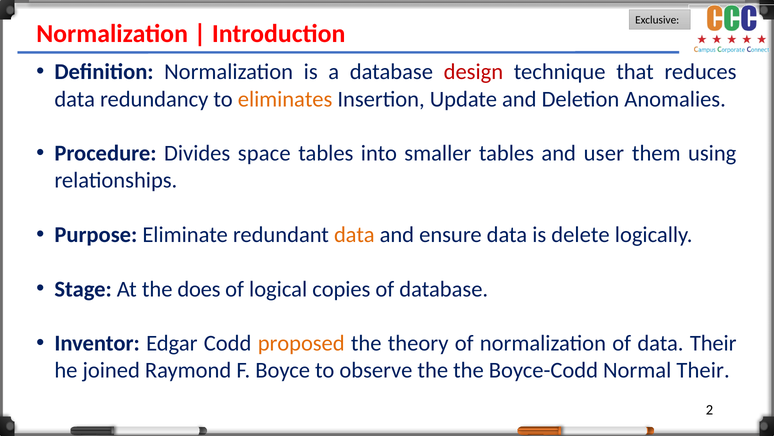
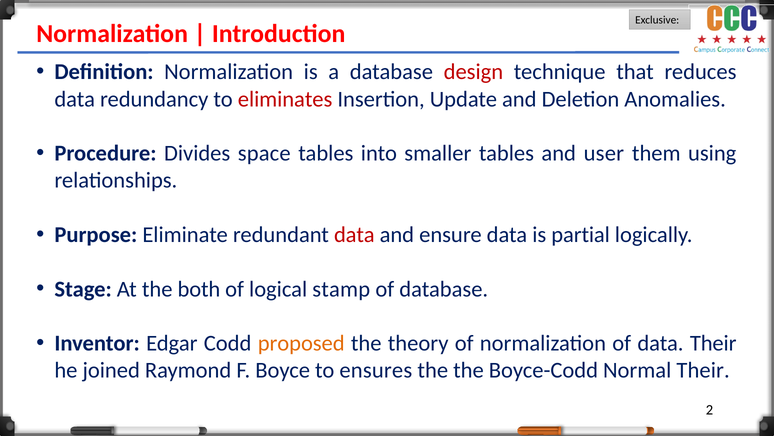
eliminates colour: orange -> red (285, 99)
data colour: orange -> red (354, 234)
delete: delete -> partial (581, 234)
does: does -> both (199, 289)
copies: copies -> stamp (341, 289)
observe: observe -> ensures (376, 370)
